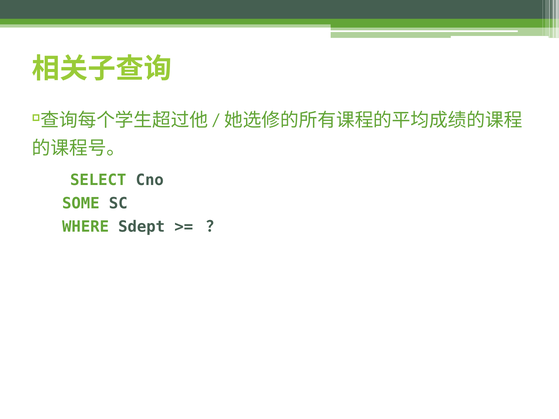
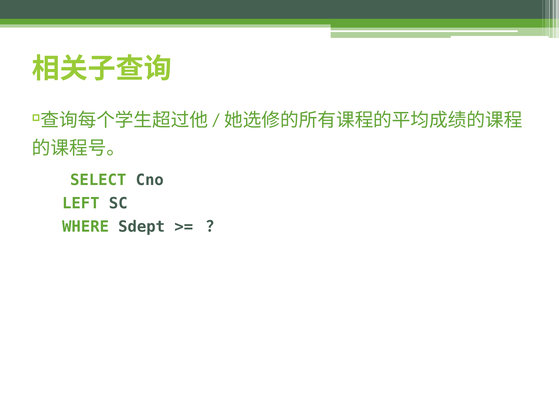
SOME: SOME -> LEFT (81, 204)
